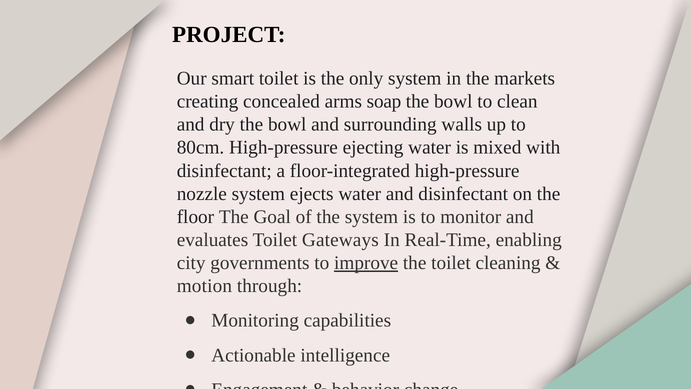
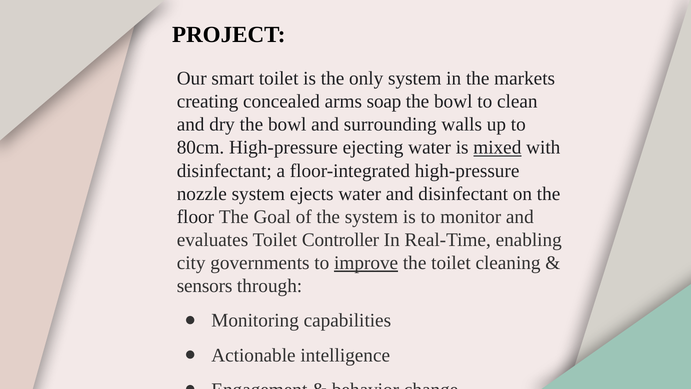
mixed underline: none -> present (497, 148)
Gateways: Gateways -> Controller (341, 240)
motion: motion -> sensors (205, 286)
